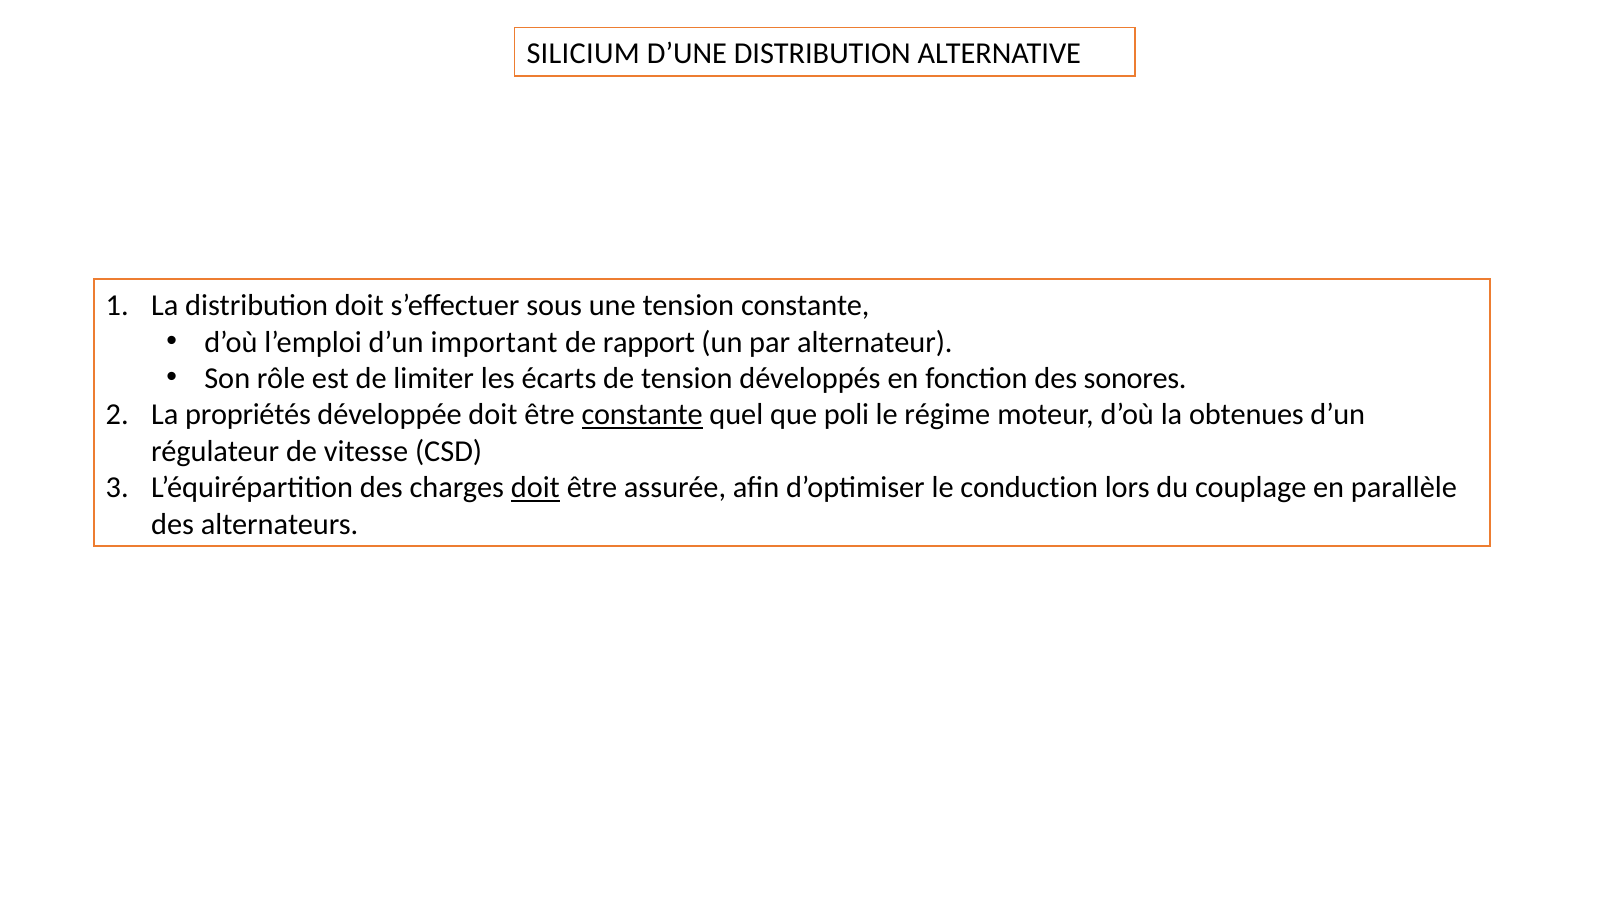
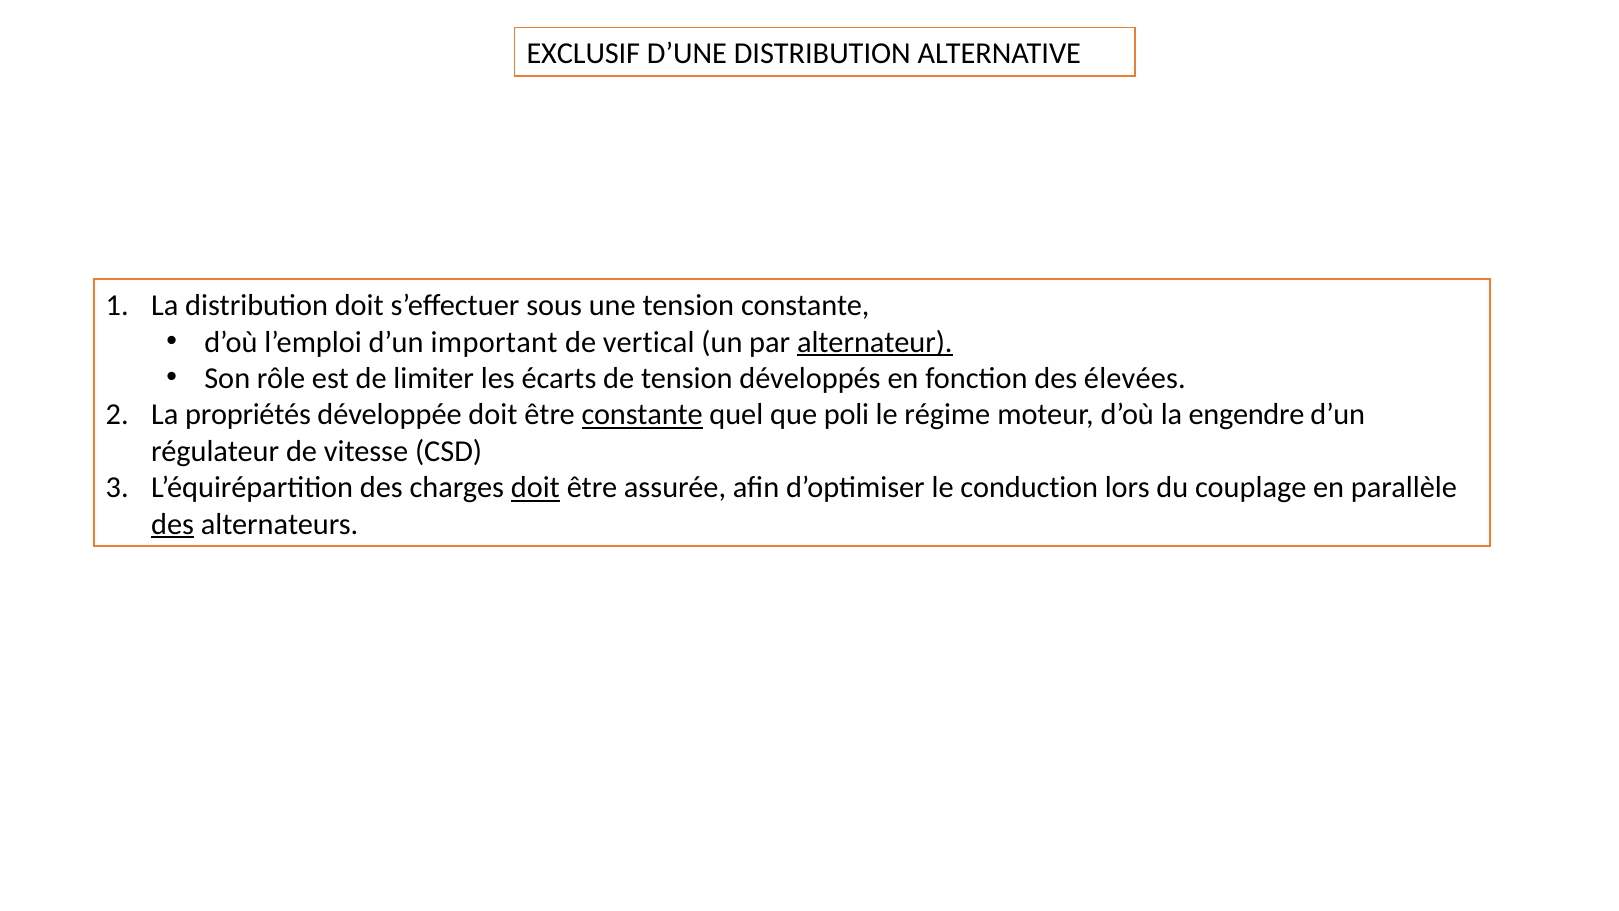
SILICIUM: SILICIUM -> EXCLUSIF (583, 54)
rapport: rapport -> vertical (649, 342)
alternateur underline: none -> present (875, 342)
sonores: sonores -> élevées (1135, 378)
obtenues: obtenues -> engendre (1247, 415)
des underline: none -> present (173, 524)
